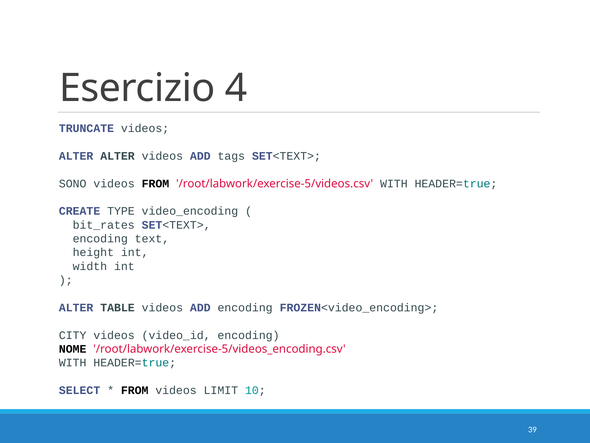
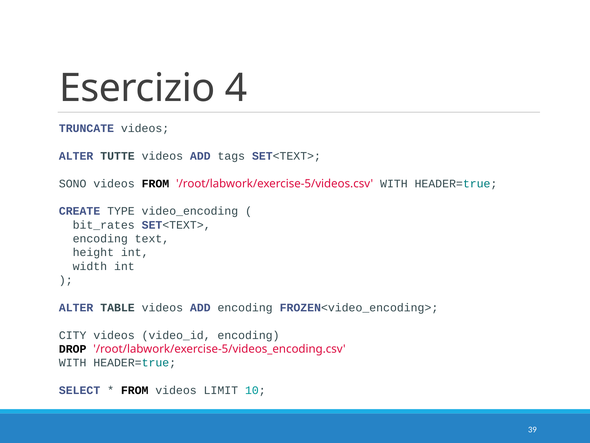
ALTER ALTER: ALTER -> TUTTE (117, 156)
NOME: NOME -> DROP (73, 349)
